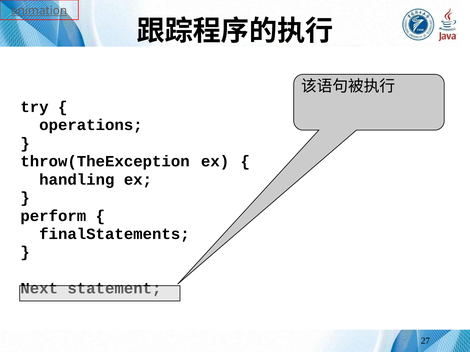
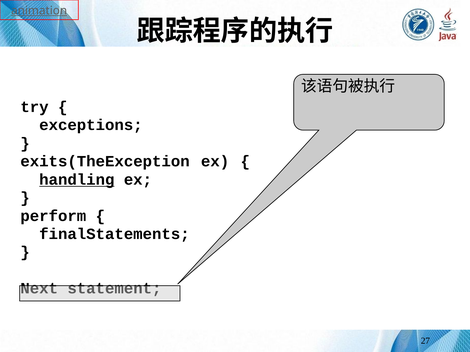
operations: operations -> exceptions (91, 125)
throw(TheException: throw(TheException -> exits(TheException (105, 162)
handling underline: none -> present (77, 180)
